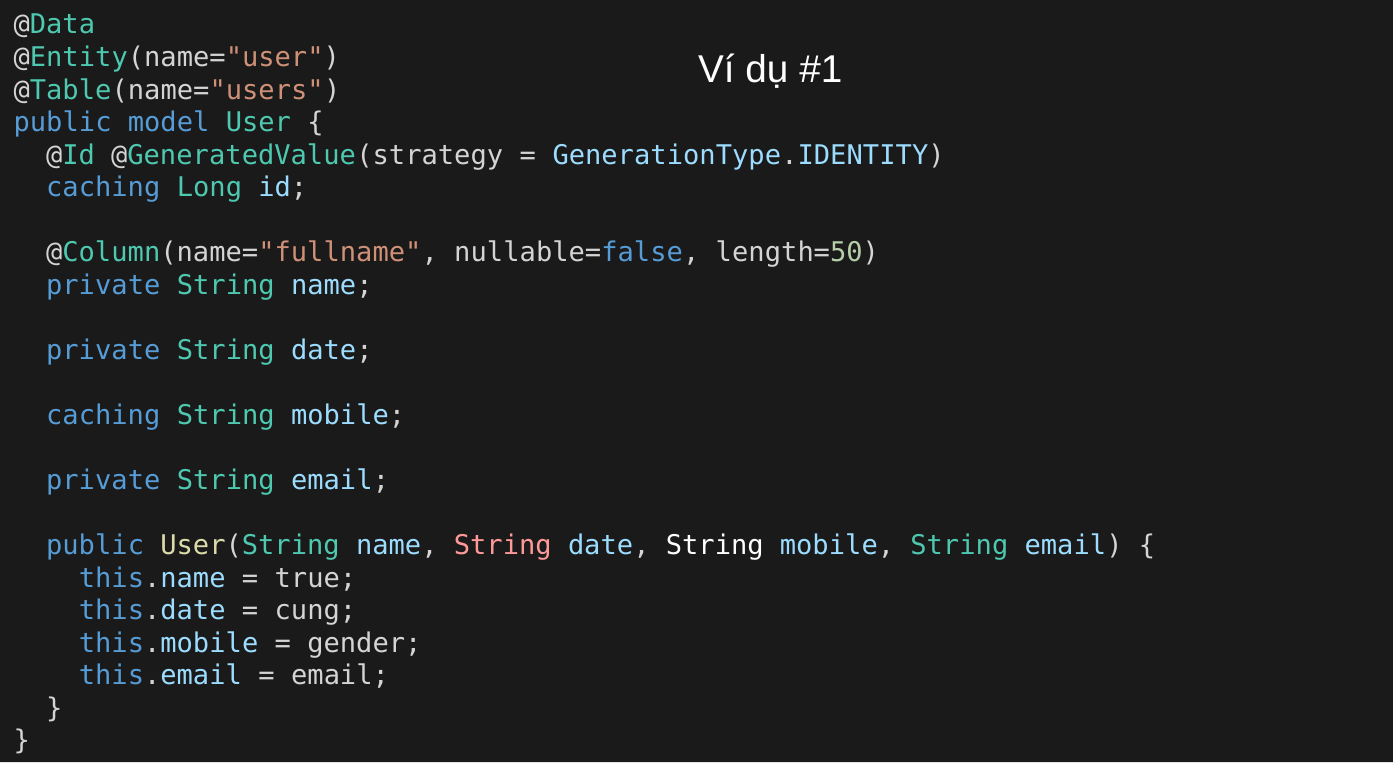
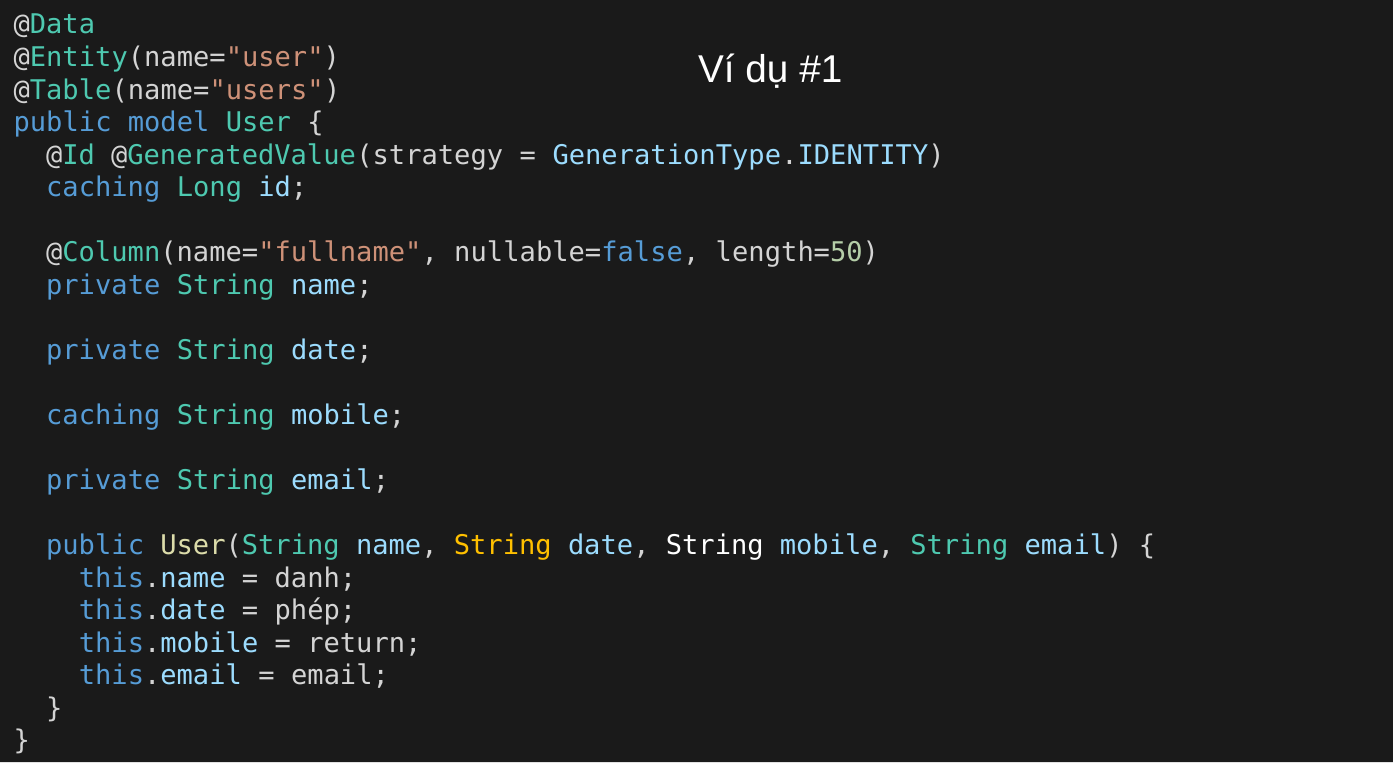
String colour: pink -> yellow (503, 545)
true: true -> danh (315, 578)
cung: cung -> phép (315, 610)
gender: gender -> return (364, 643)
